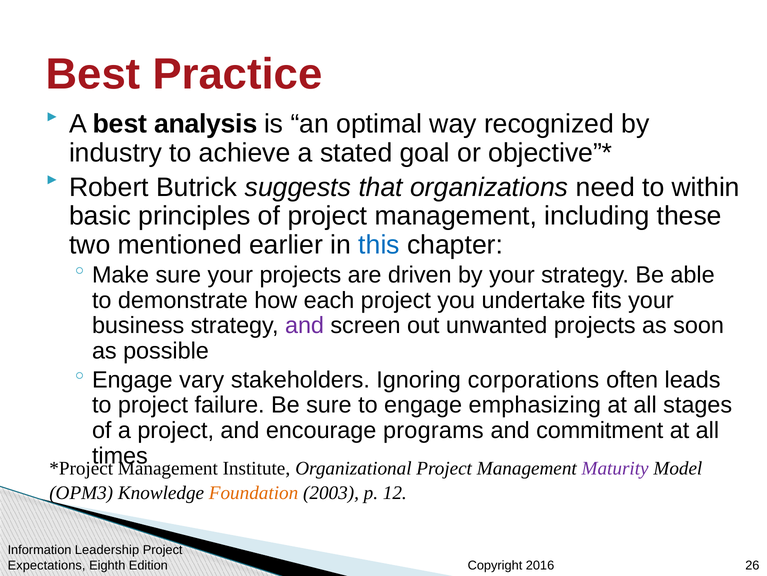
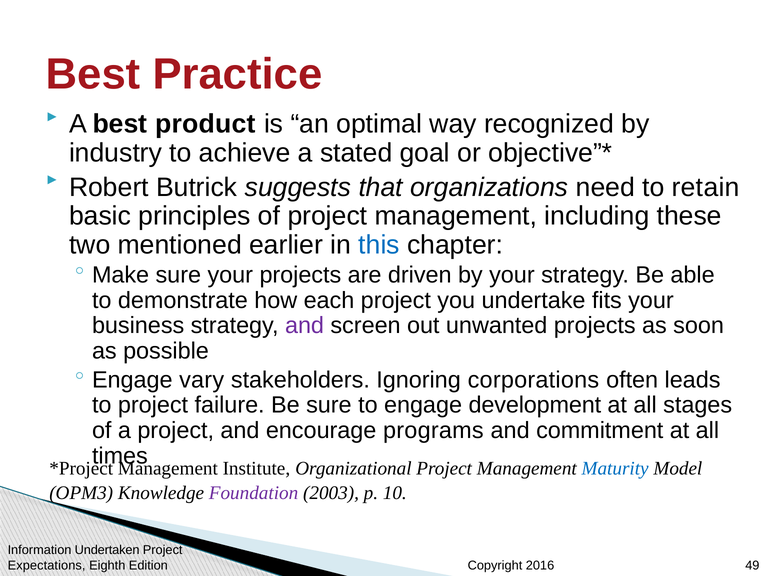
analysis: analysis -> product (205, 124)
within: within -> retain (706, 187)
emphasizing: emphasizing -> development (535, 405)
Maturity colour: purple -> blue (615, 468)
Foundation colour: orange -> purple (254, 492)
12: 12 -> 10 (395, 492)
Leadership: Leadership -> Undertaken (107, 549)
26: 26 -> 49 (752, 565)
